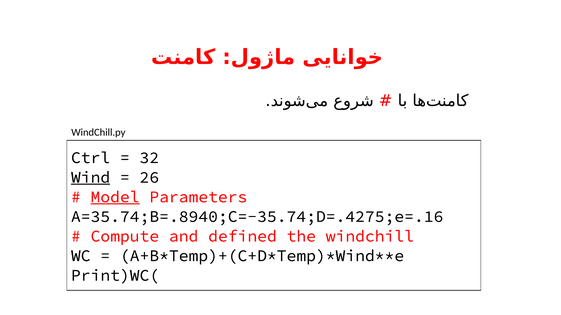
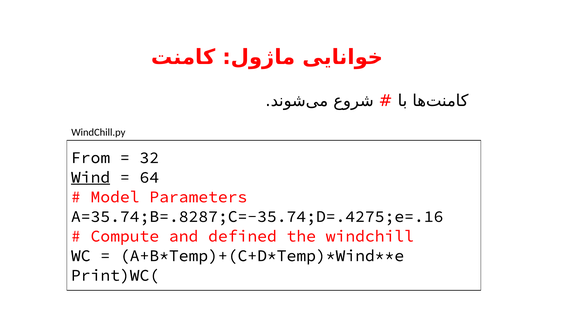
Ctrl: Ctrl -> From (91, 158)
26: 26 -> 64 (149, 178)
Model underline: present -> none (115, 197)
A=35.74;B=.8940;C=-35.74;D=.4275;e=.16: A=35.74;B=.8940;C=-35.74;D=.4275;e=.16 -> A=35.74;B=.8287;C=-35.74;D=.4275;e=.16 (257, 217)
